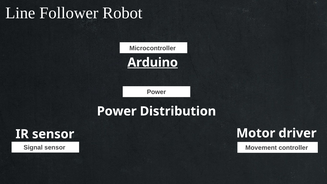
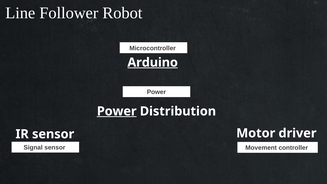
Power underline: none -> present (117, 111)
